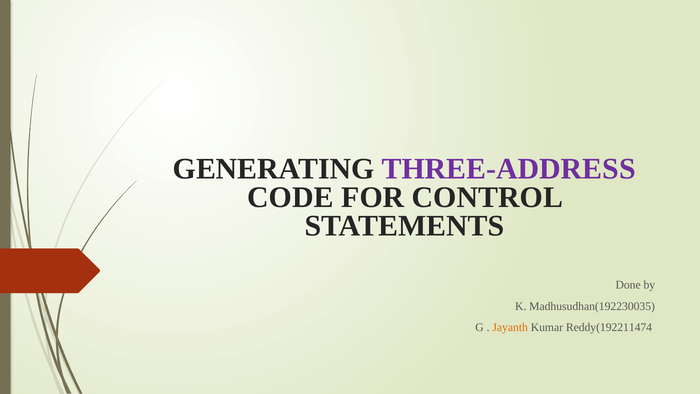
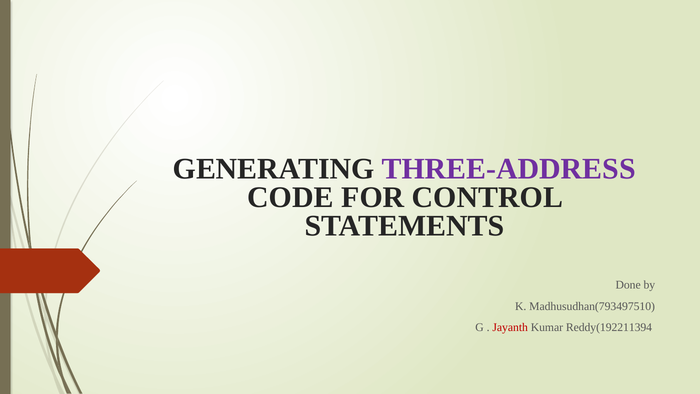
Madhusudhan(192230035: Madhusudhan(192230035 -> Madhusudhan(793497510 (592, 306)
Jayanth colour: orange -> red (510, 327)
Reddy(192211474: Reddy(192211474 -> Reddy(192211394 (609, 327)
